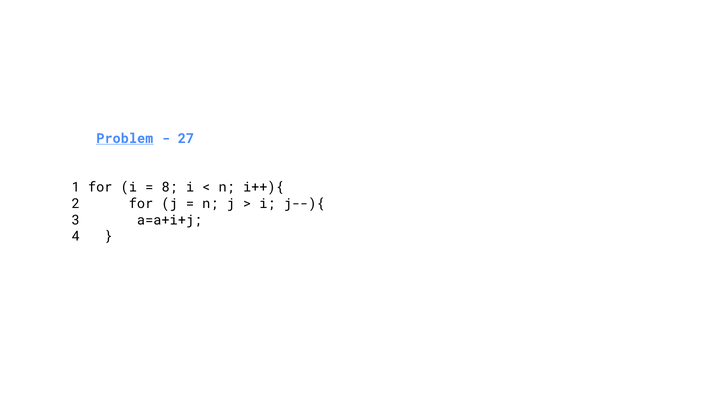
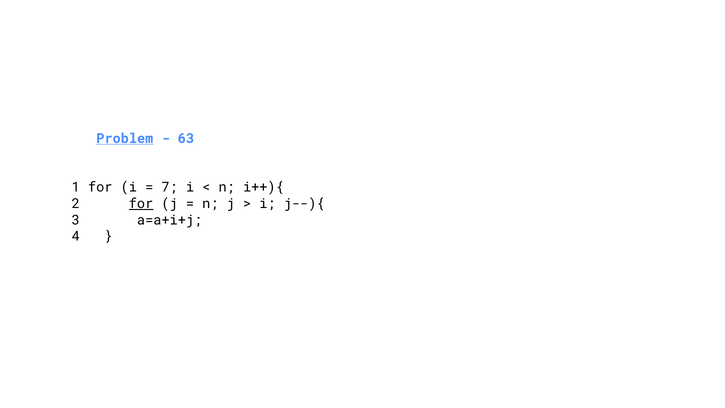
27: 27 -> 63 (186, 138)
8: 8 -> 7 (170, 187)
for underline: none -> present (141, 204)
